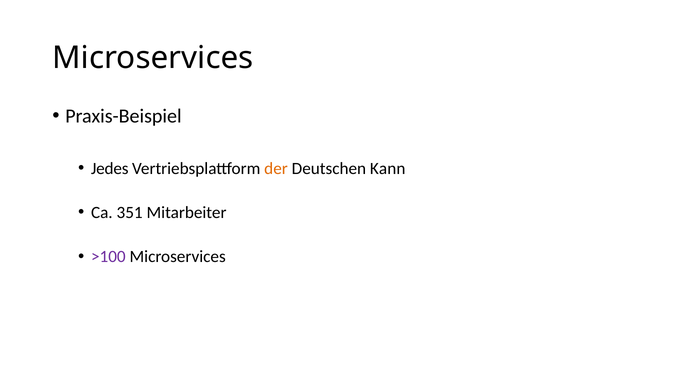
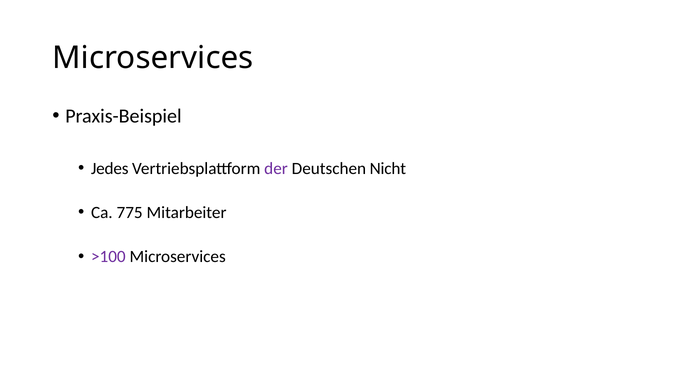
der colour: orange -> purple (276, 169)
Kann: Kann -> Nicht (388, 169)
351: 351 -> 775 (130, 213)
